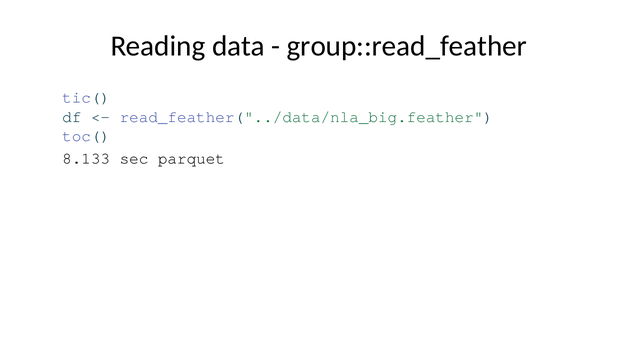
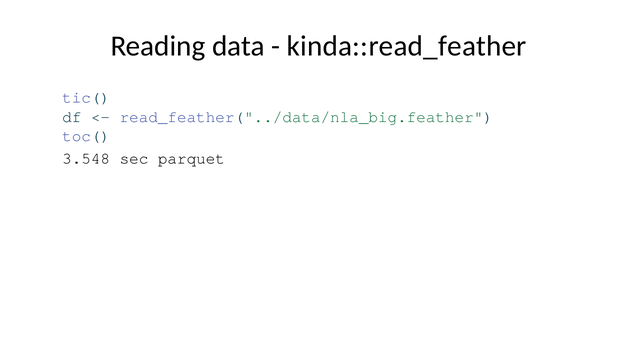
group::read_feather: group::read_feather -> kinda::read_feather (407, 46)
8.133: 8.133 -> 3.548 (86, 158)
